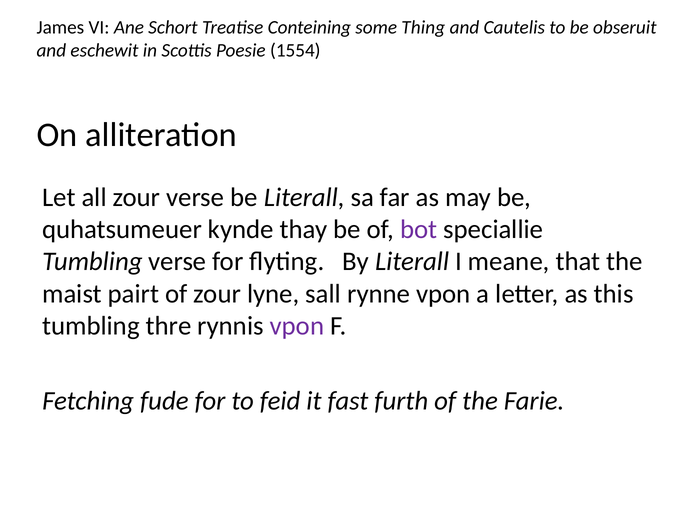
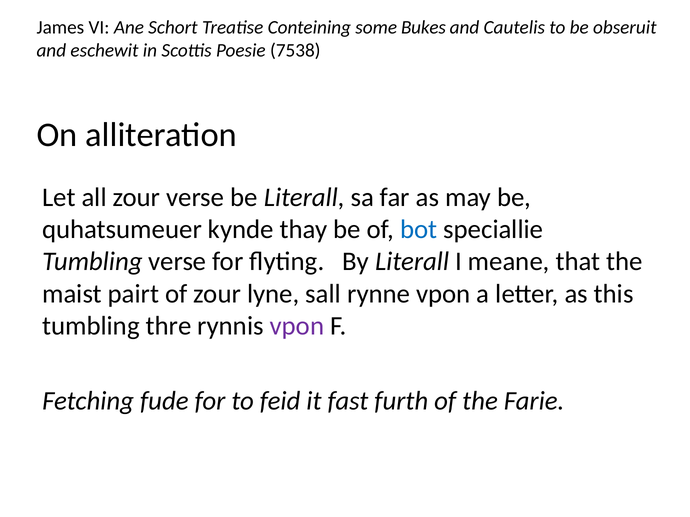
Thing: Thing -> Bukes (423, 27)
1554: 1554 -> 7538 (295, 50)
bot colour: purple -> blue (419, 230)
